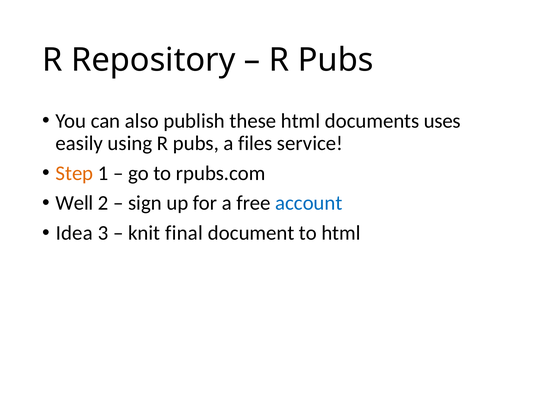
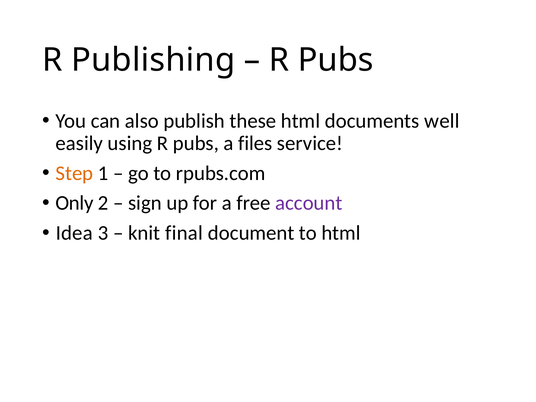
Repository: Repository -> Publishing (153, 60)
uses: uses -> well (442, 121)
Well: Well -> Only (74, 203)
account colour: blue -> purple (309, 203)
